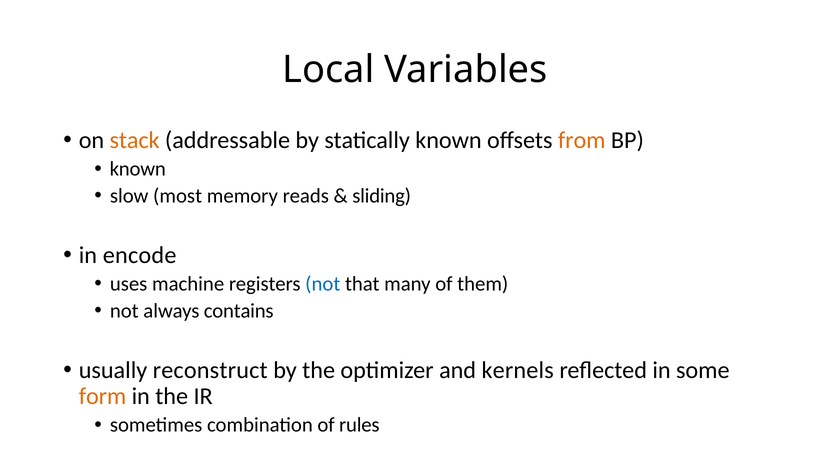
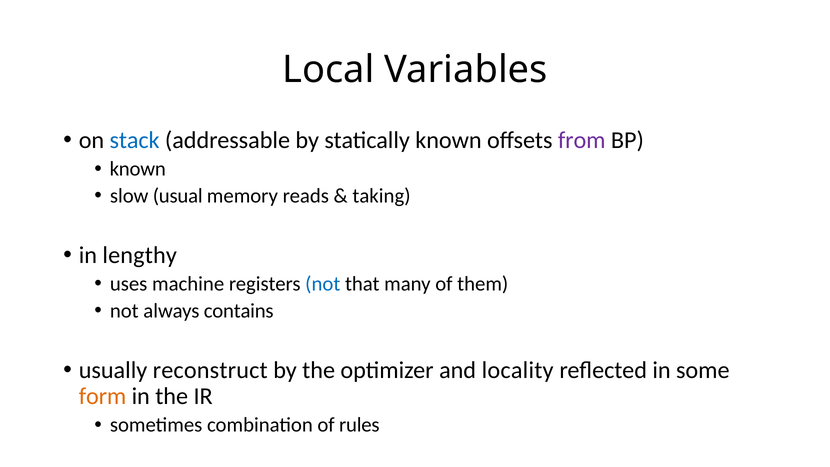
stack colour: orange -> blue (135, 140)
from colour: orange -> purple (582, 140)
most: most -> usual (178, 196)
sliding: sliding -> taking (382, 196)
encode: encode -> lengthy (140, 255)
kernels: kernels -> locality (518, 370)
